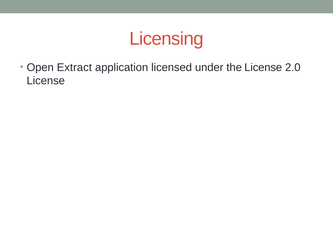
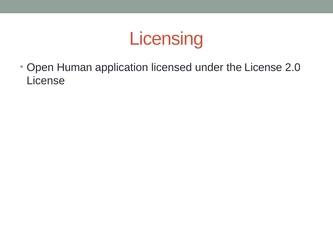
Extract: Extract -> Human (74, 67)
